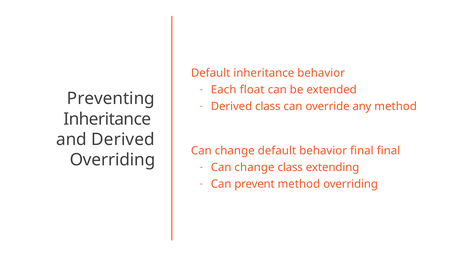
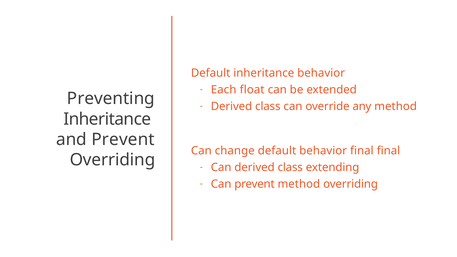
and Derived: Derived -> Prevent (123, 140)
change: change -> derived (255, 167)
